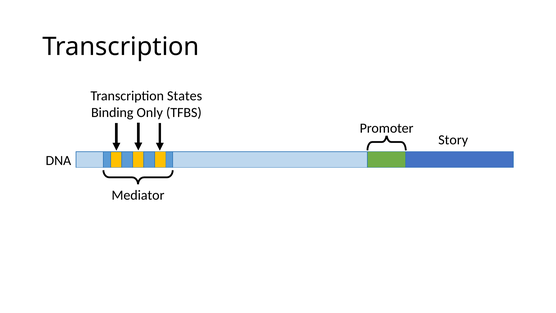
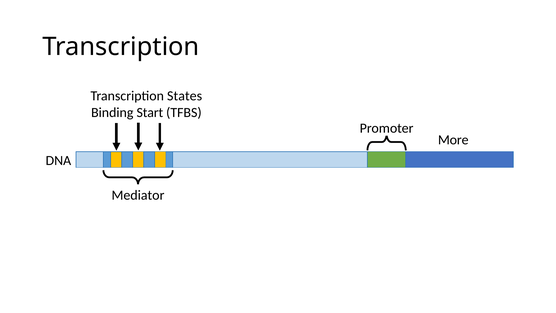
Only: Only -> Start (150, 112)
Story: Story -> More (453, 140)
